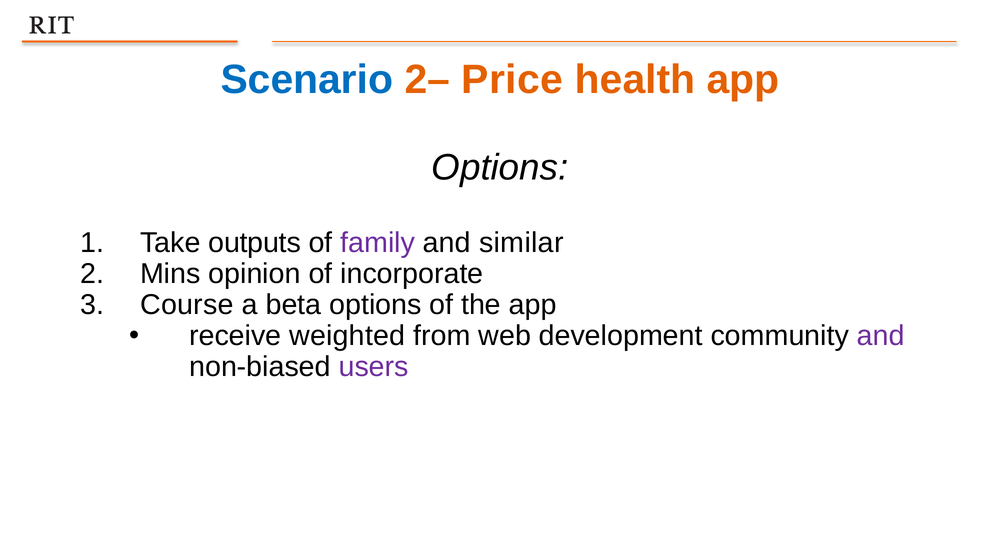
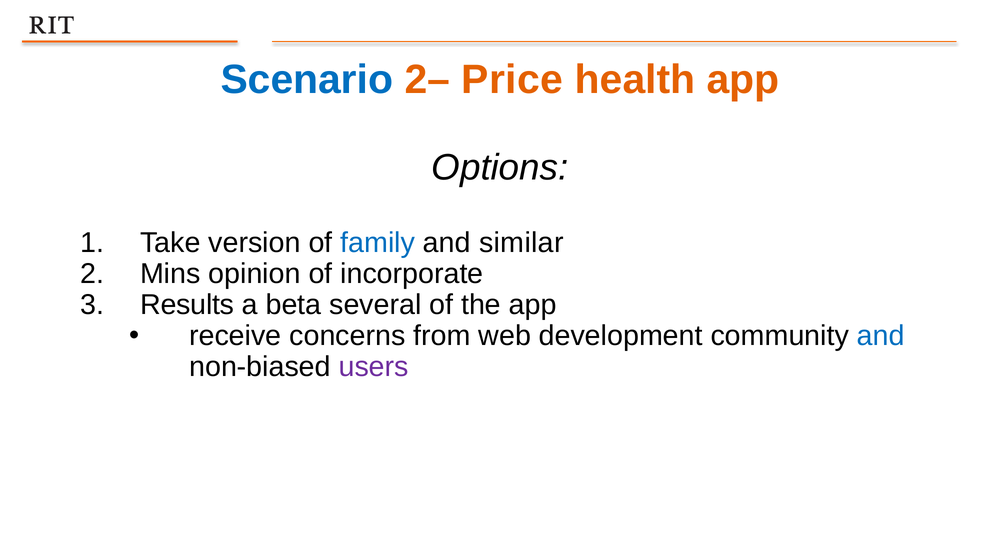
outputs: outputs -> version (255, 243)
family colour: purple -> blue (378, 243)
Course: Course -> Results (187, 305)
beta options: options -> several (375, 305)
weighted: weighted -> concerns (347, 336)
and colour: purple -> blue (881, 336)
